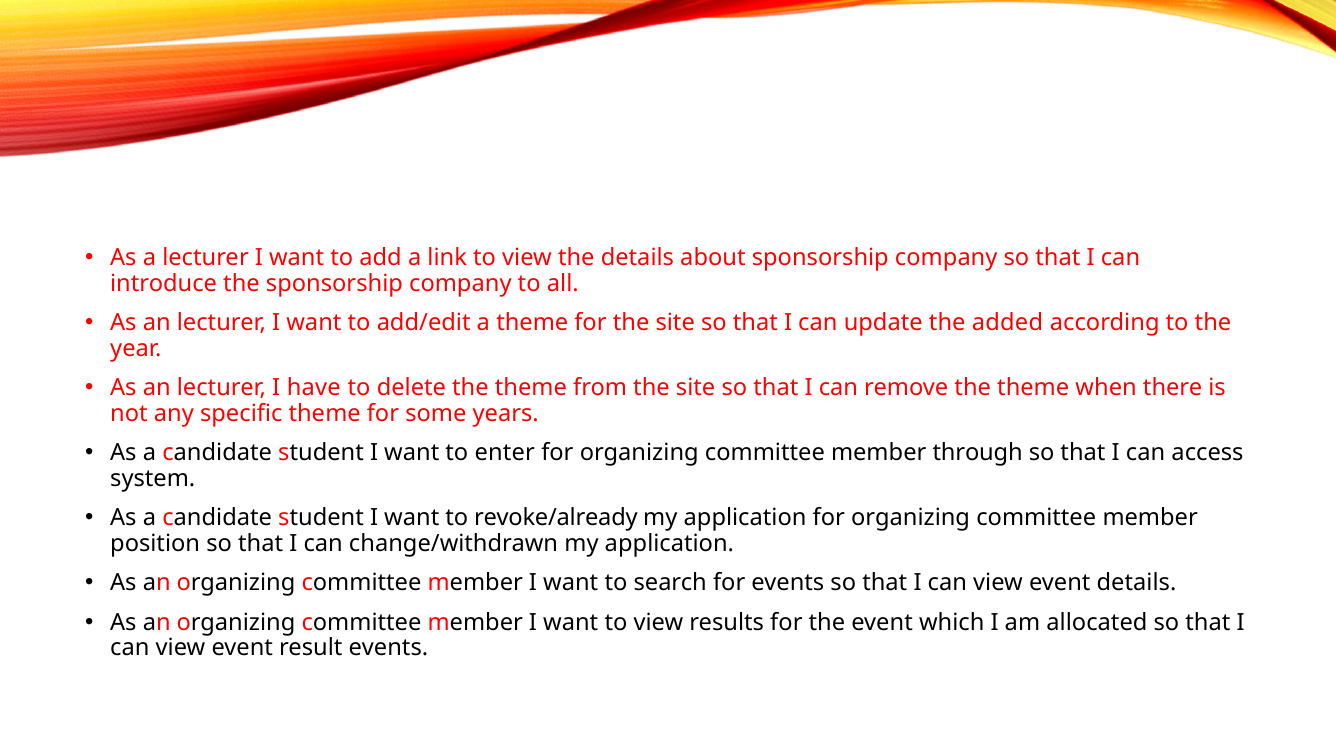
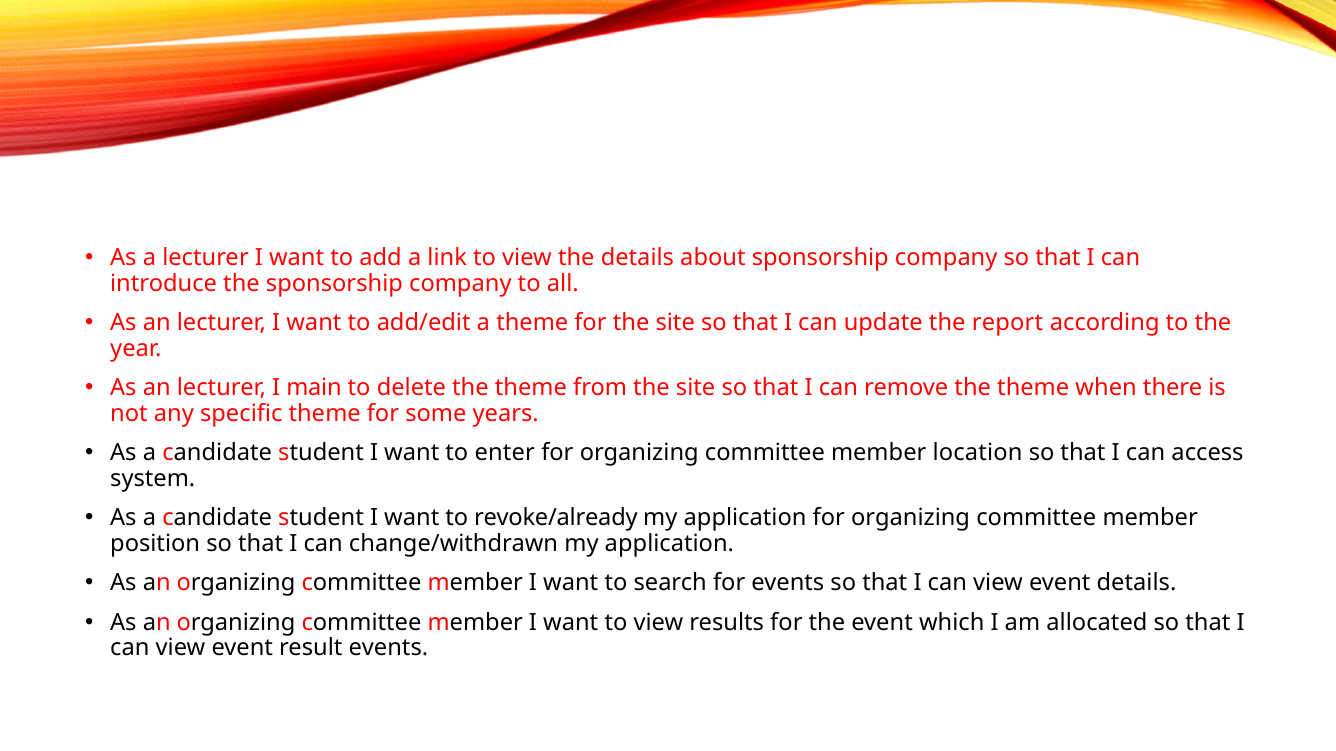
added: added -> report (1008, 323)
have: have -> main (314, 388)
through: through -> location (977, 453)
